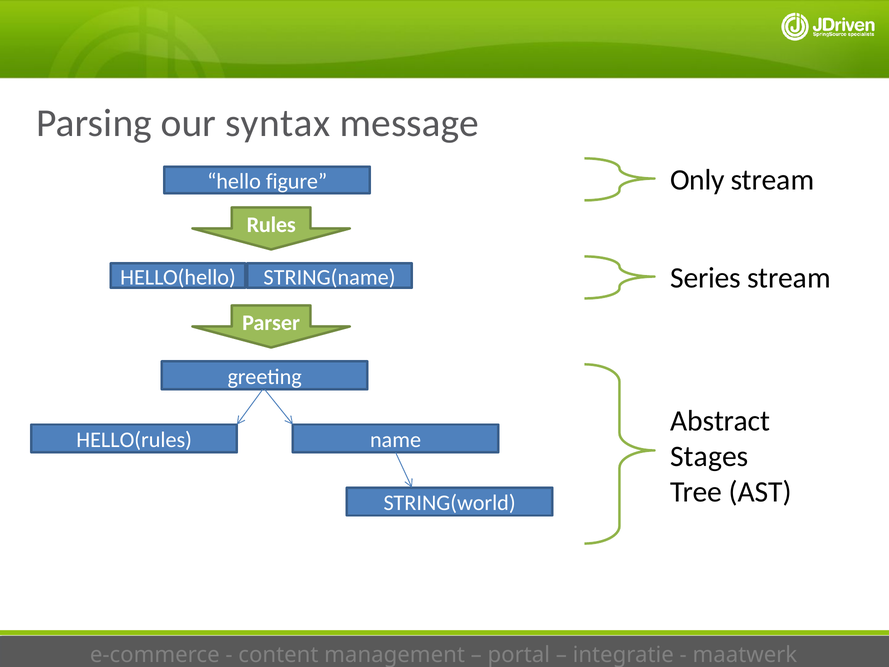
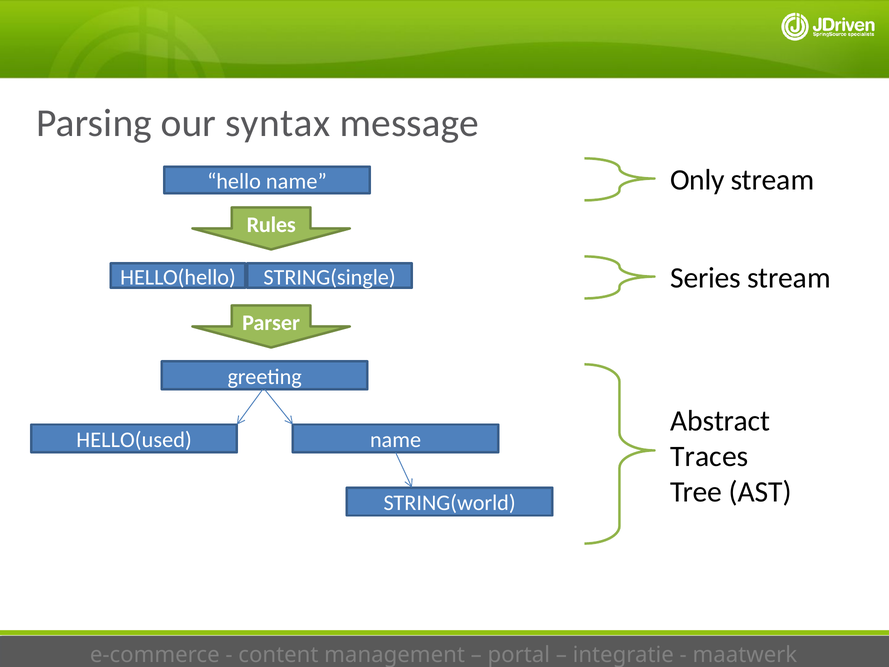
hello figure: figure -> name (296, 181)
STRING(name: STRING(name -> STRING(single (330, 277)
HELLO(rules: HELLO(rules -> HELLO(used (134, 440)
Stages: Stages -> Traces (709, 456)
